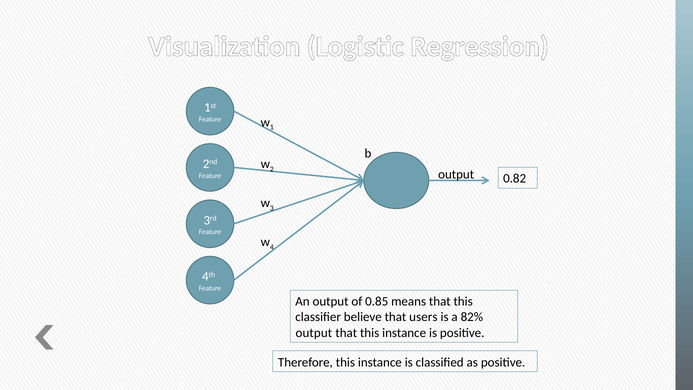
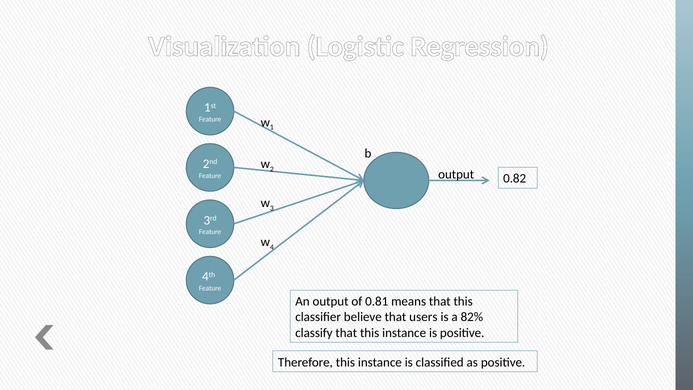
0.85: 0.85 -> 0.81 (377, 301)
output: output -> classify (314, 333)
